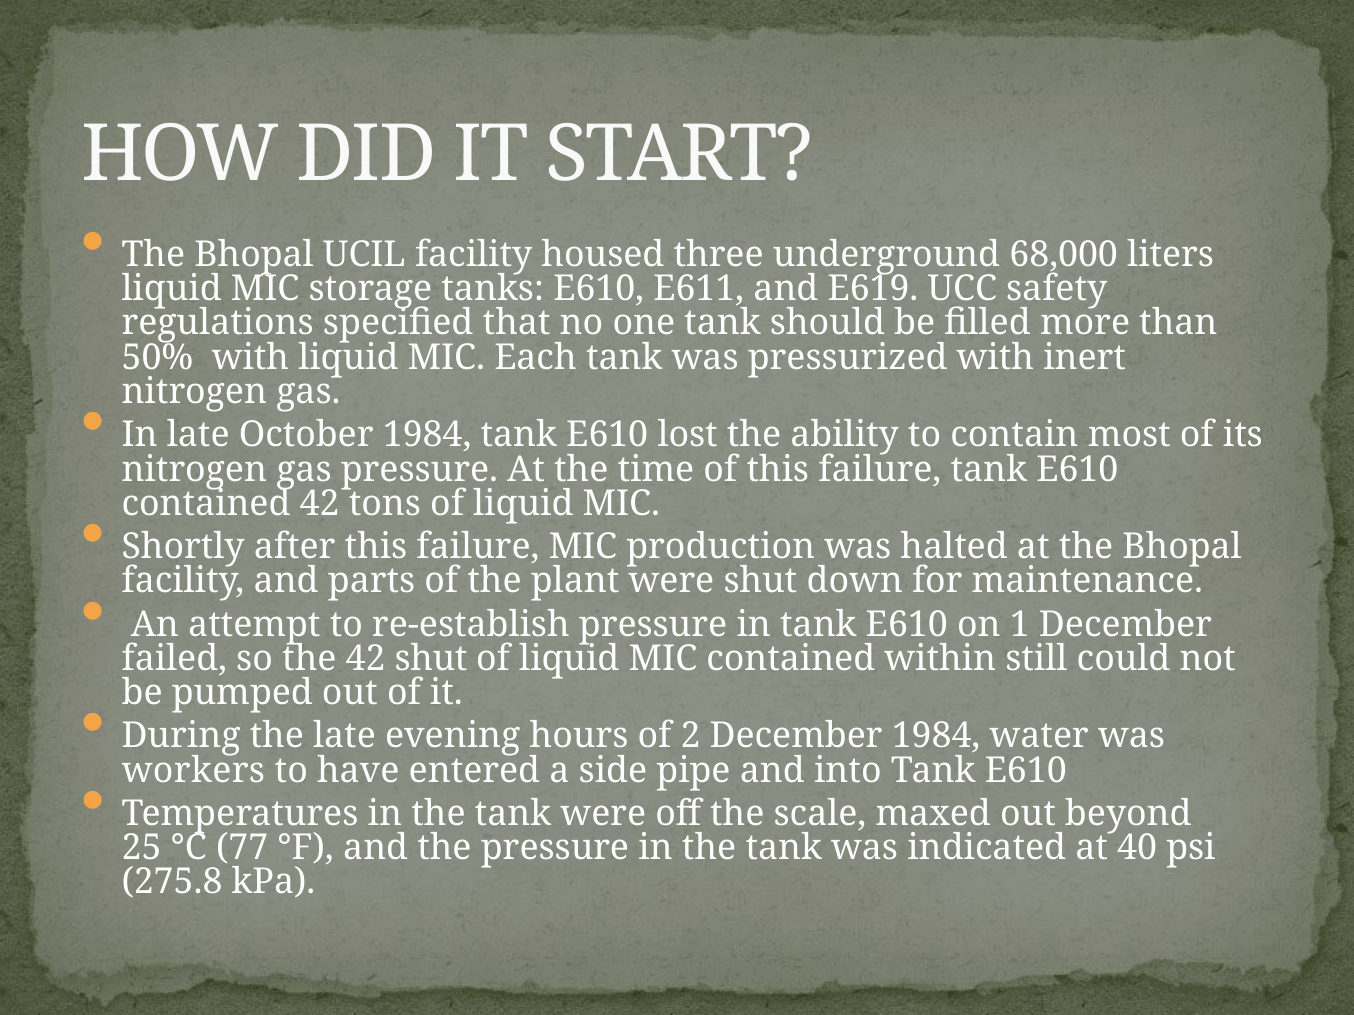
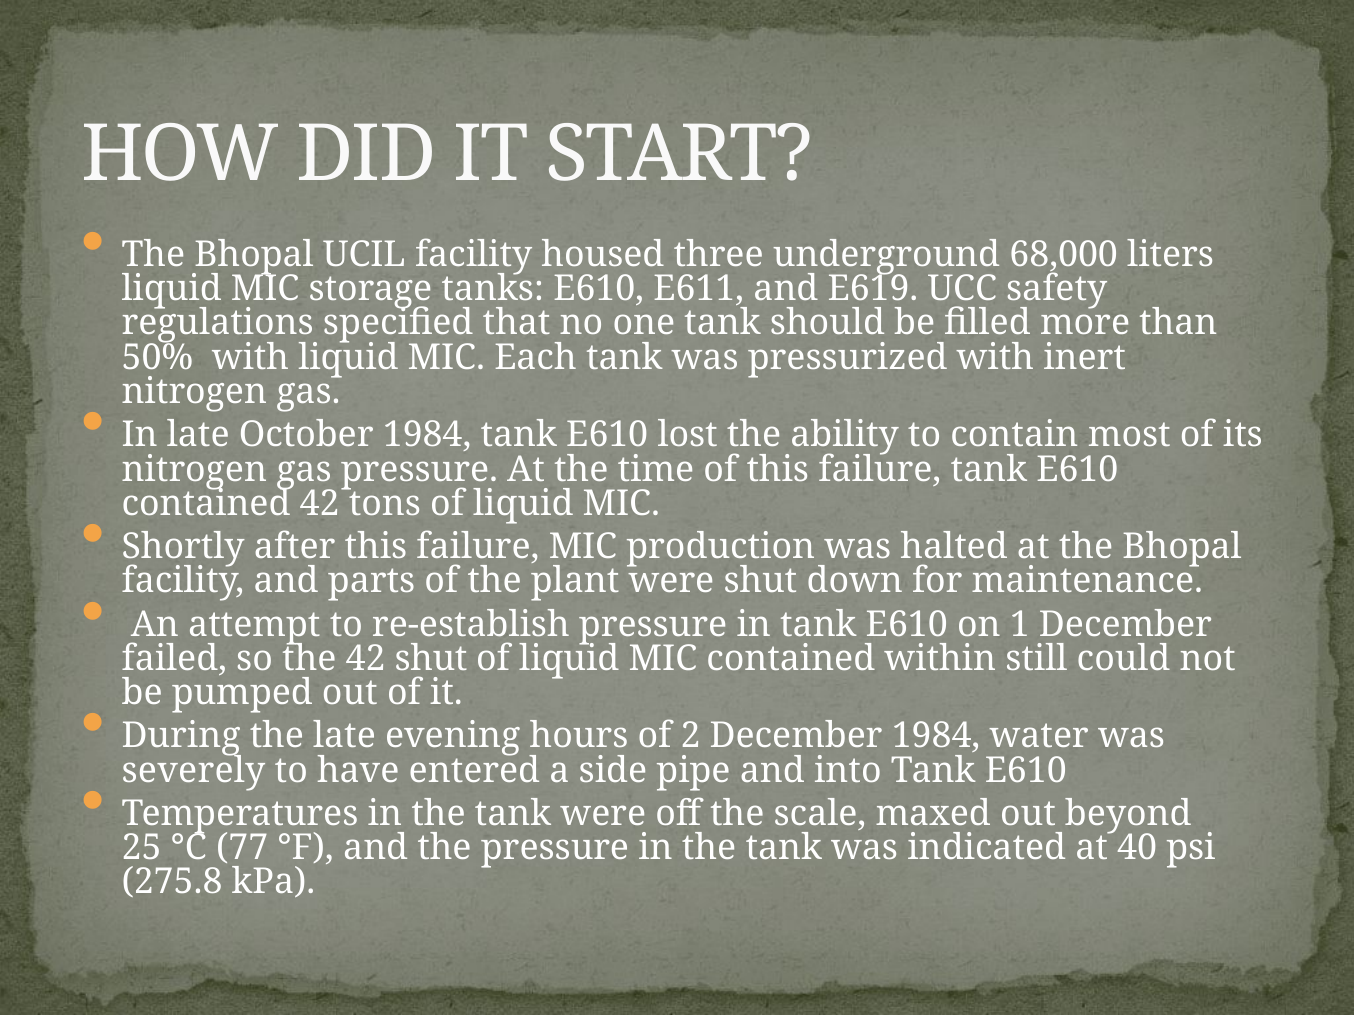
workers: workers -> severely (193, 771)
